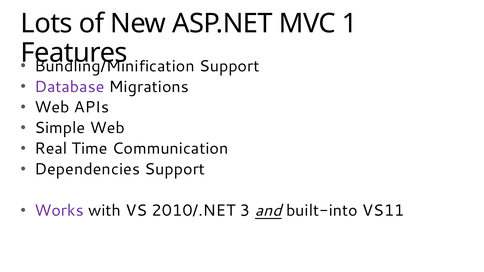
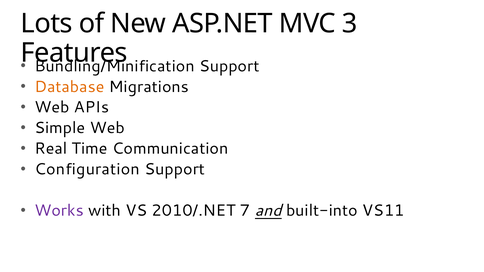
1: 1 -> 3 (350, 24)
Database colour: purple -> orange (69, 87)
Dependencies: Dependencies -> Configuration (87, 169)
3: 3 -> 7 (245, 211)
